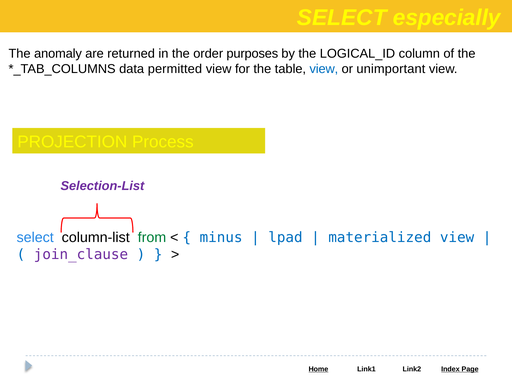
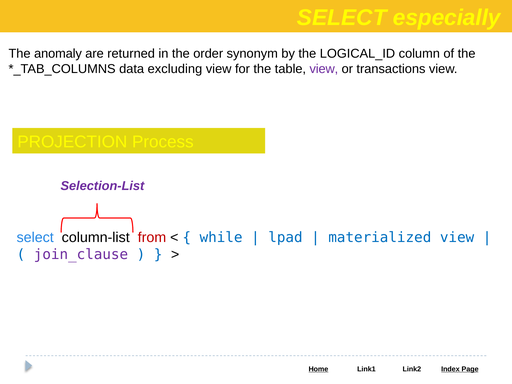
purposes: purposes -> synonym (252, 54)
permitted: permitted -> excluding (175, 69)
view colour: blue -> purple (324, 69)
unimportant: unimportant -> transactions (391, 69)
from colour: green -> red (152, 238)
minus: minus -> while (221, 238)
